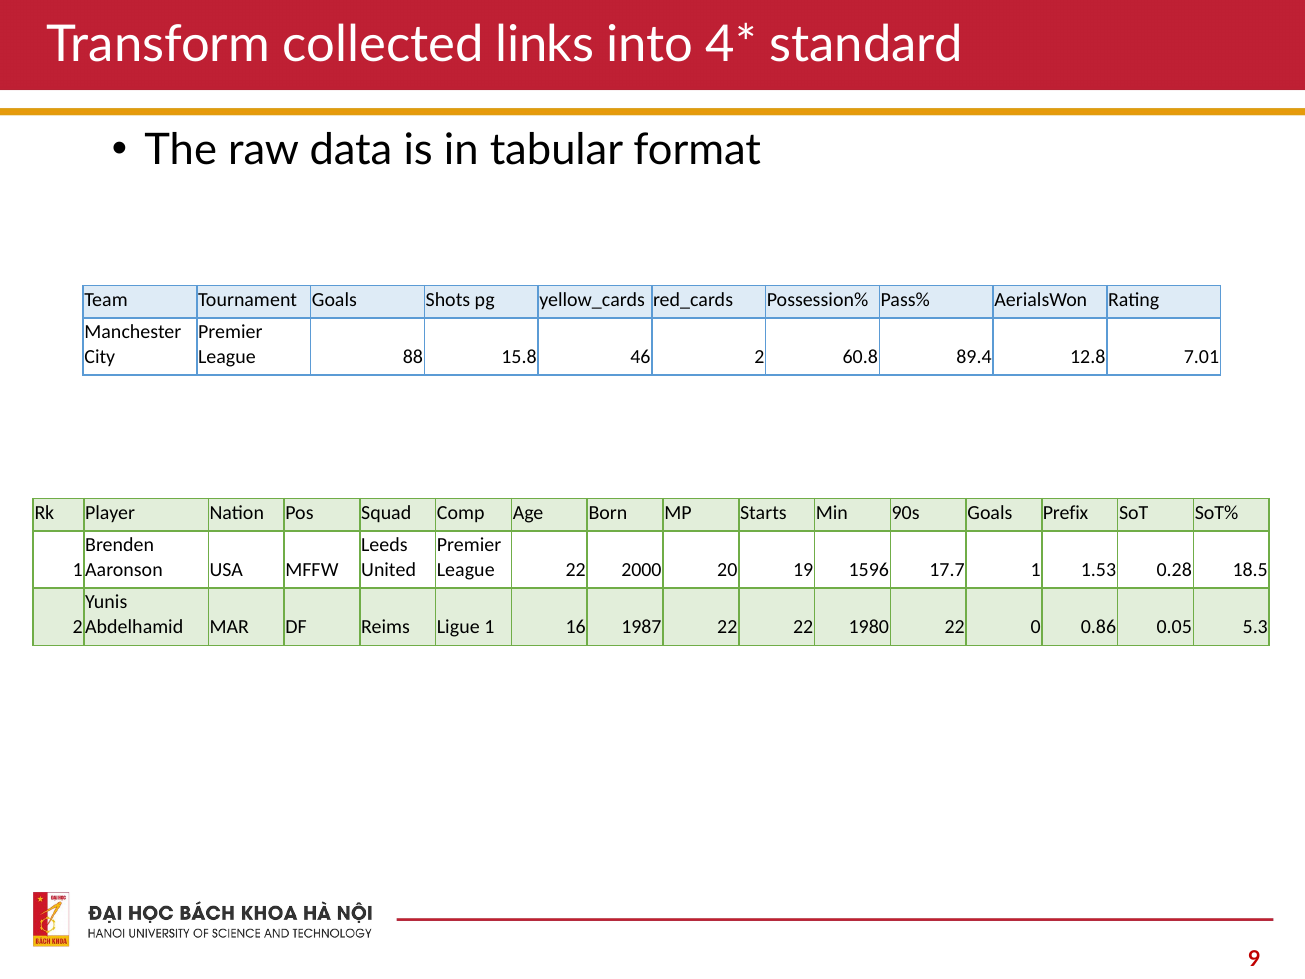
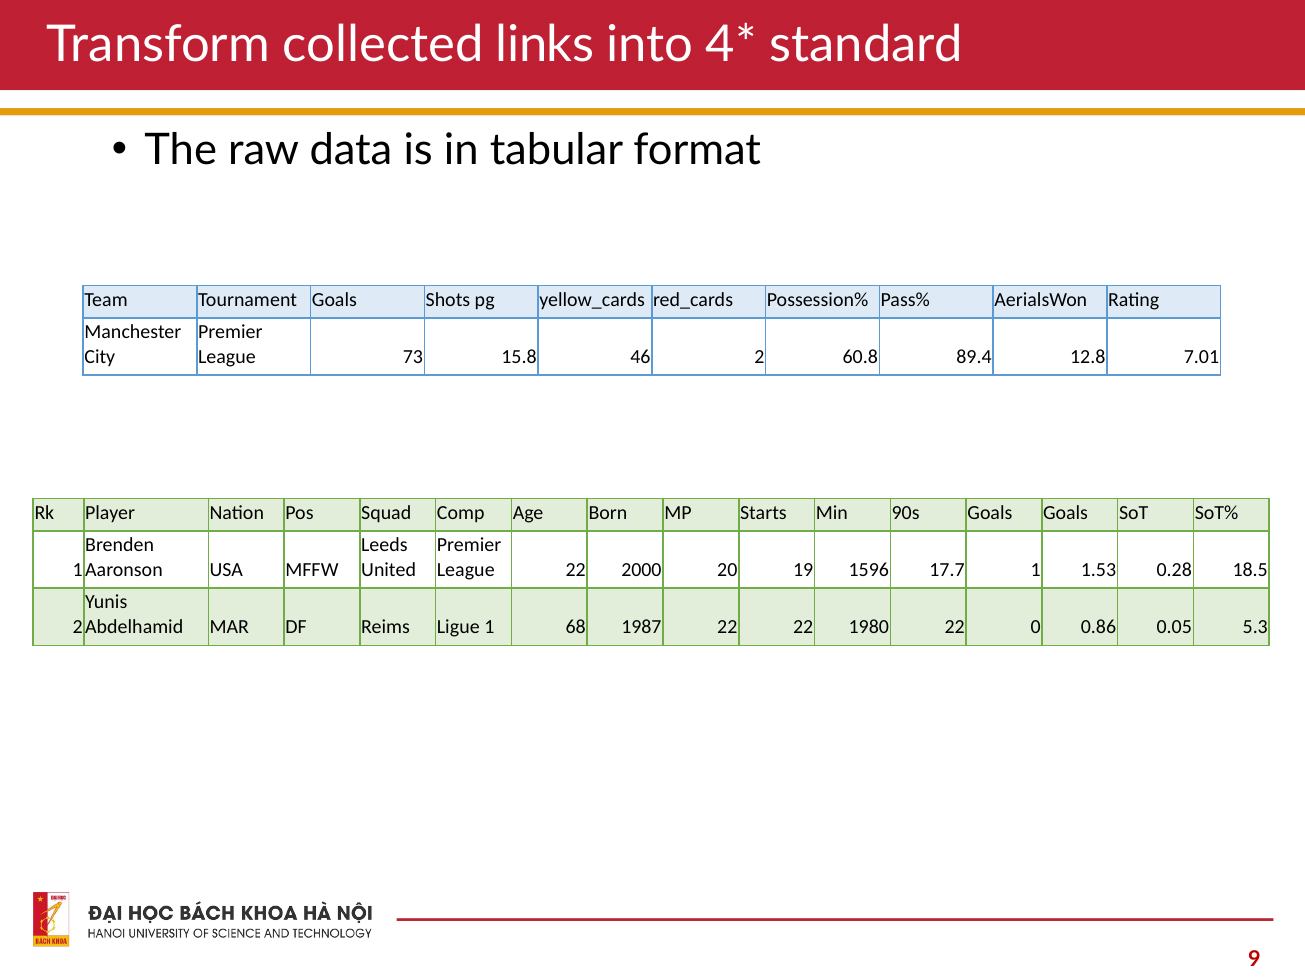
88: 88 -> 73 (413, 357)
Goals Prefix: Prefix -> Goals (1066, 512)
16: 16 -> 68 (576, 627)
